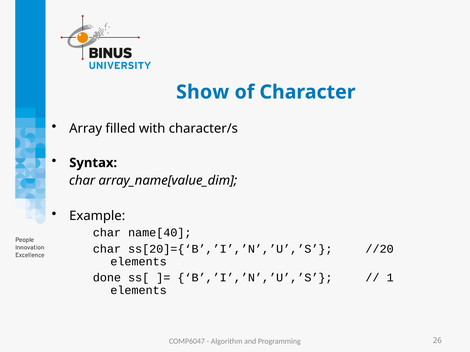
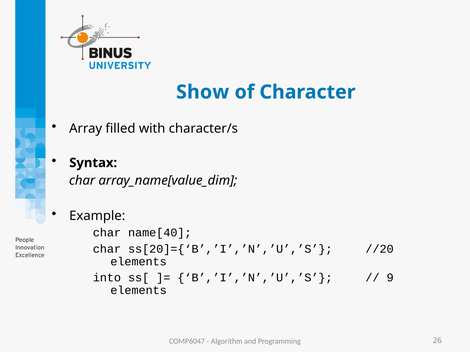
done: done -> into (107, 278)
1: 1 -> 9 (390, 278)
